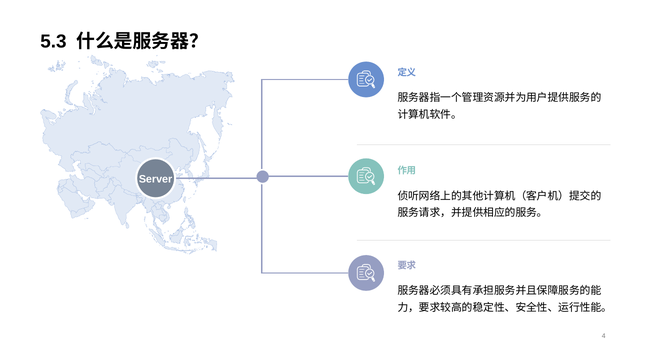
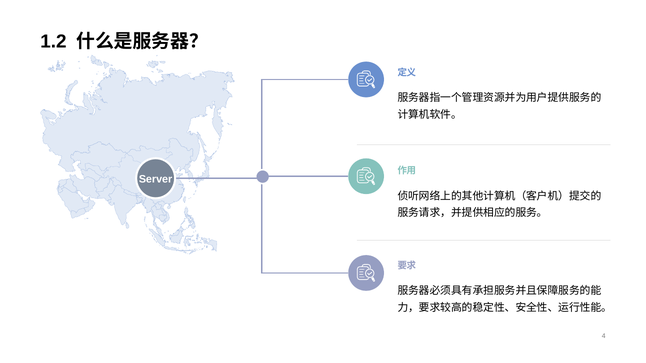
5.3: 5.3 -> 1.2 (53, 42)
